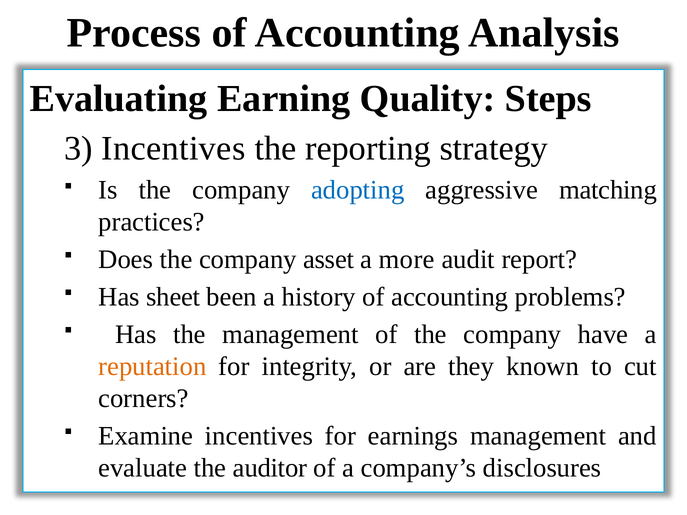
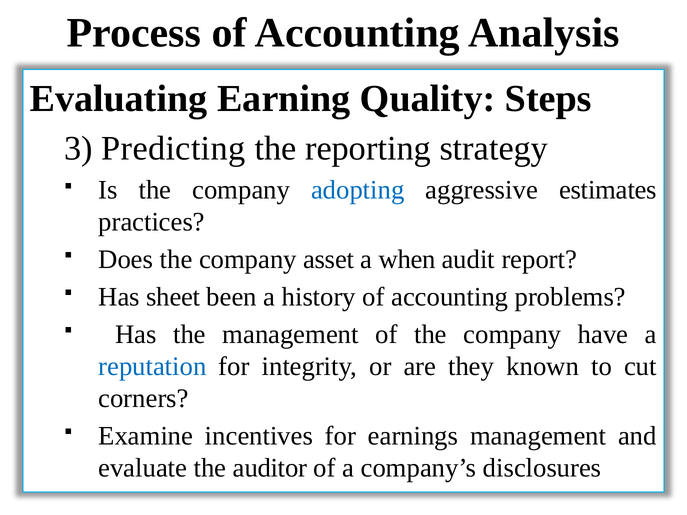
3 Incentives: Incentives -> Predicting (173, 149)
matching: matching -> estimates (608, 190)
more: more -> when (407, 260)
reputation colour: orange -> blue (152, 366)
